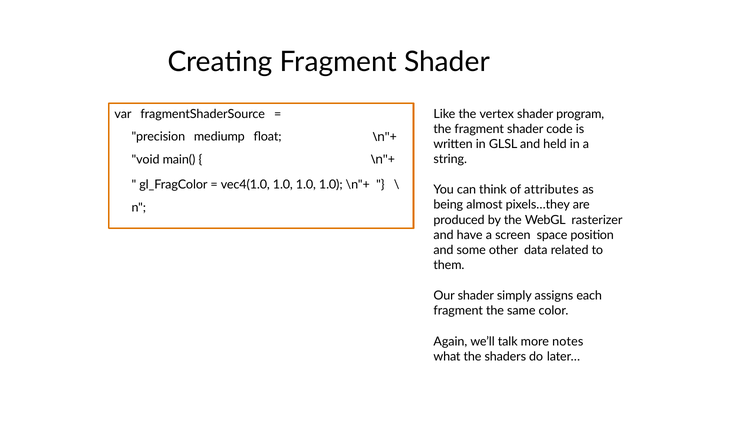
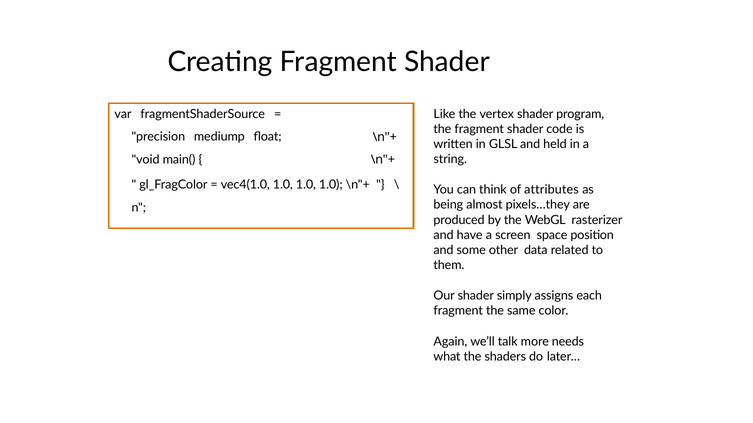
notes: notes -> needs (568, 342)
